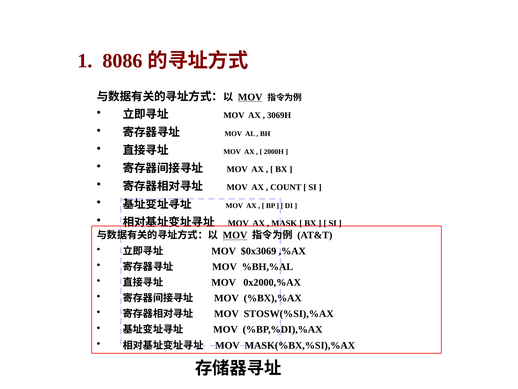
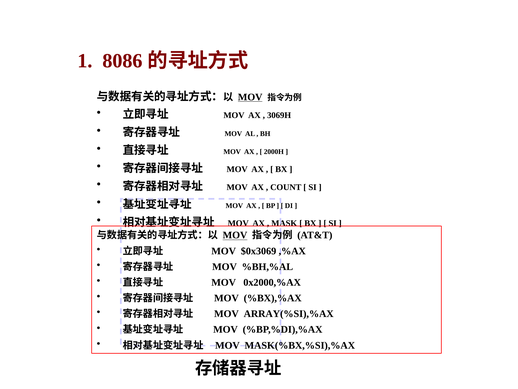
STOSW(%SI),%AX: STOSW(%SI),%AX -> ARRAY(%SI),%AX (289, 314)
